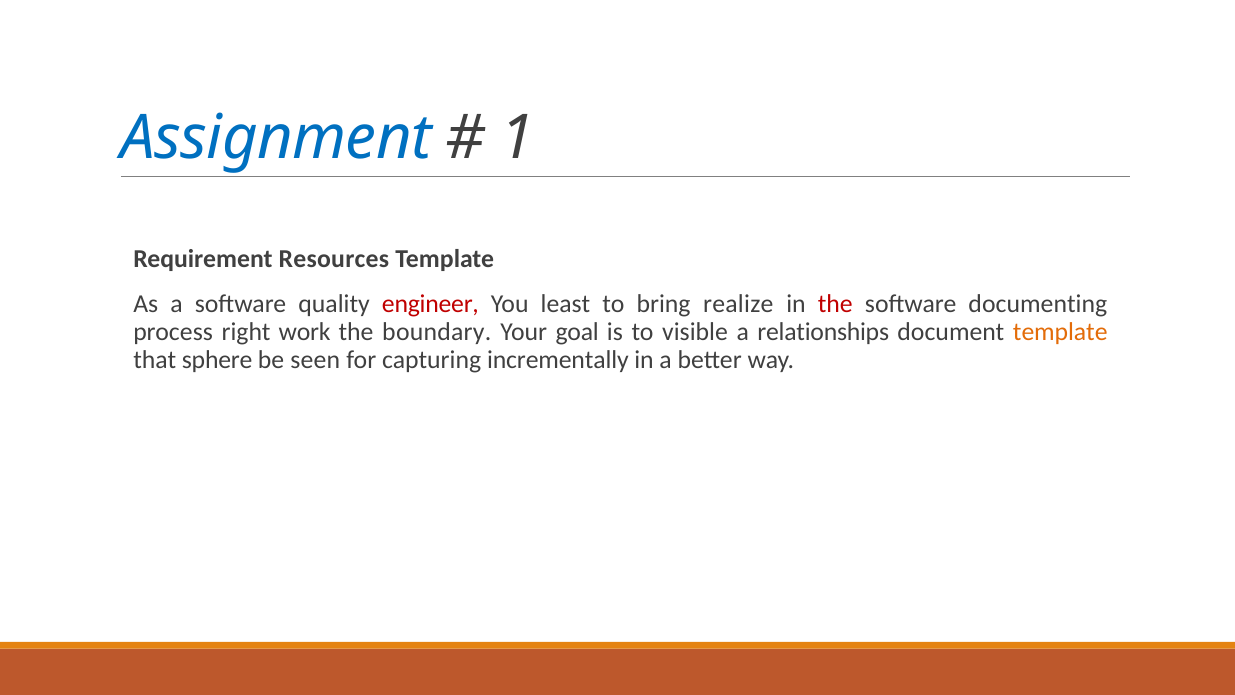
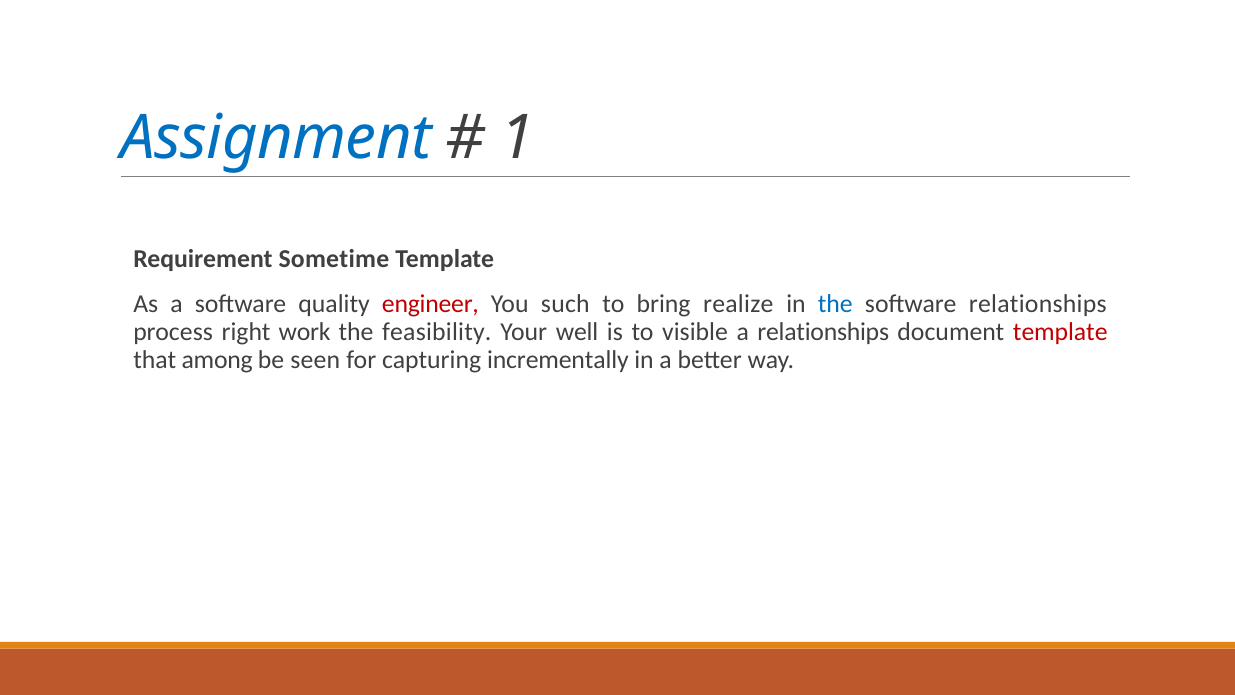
Resources: Resources -> Sometime (334, 258)
least: least -> such (565, 304)
the colour: red -> blue (835, 304)
software documenting: documenting -> relationships (1038, 304)
boundary: boundary -> feasibility (437, 332)
goal: goal -> well (577, 332)
template colour: orange -> red (1060, 332)
sphere: sphere -> among (217, 360)
